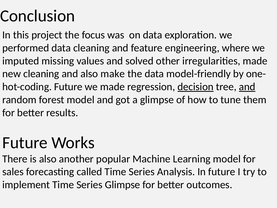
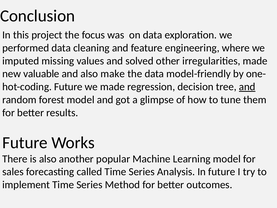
new cleaning: cleaning -> valuable (41, 74)
decision underline: present -> none (196, 87)
Series Glimpse: Glimpse -> Method (122, 185)
